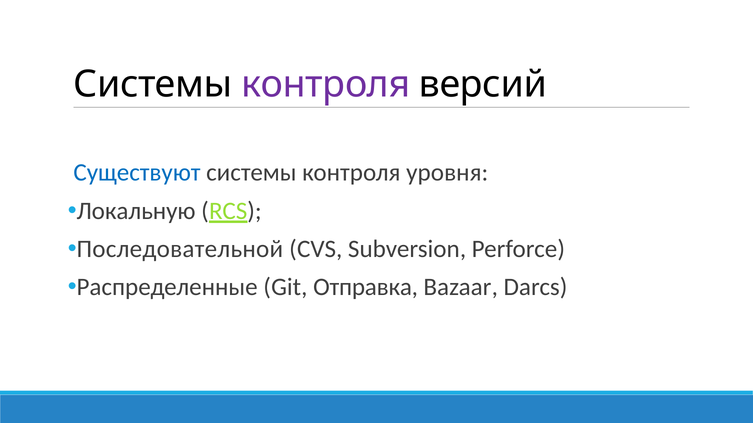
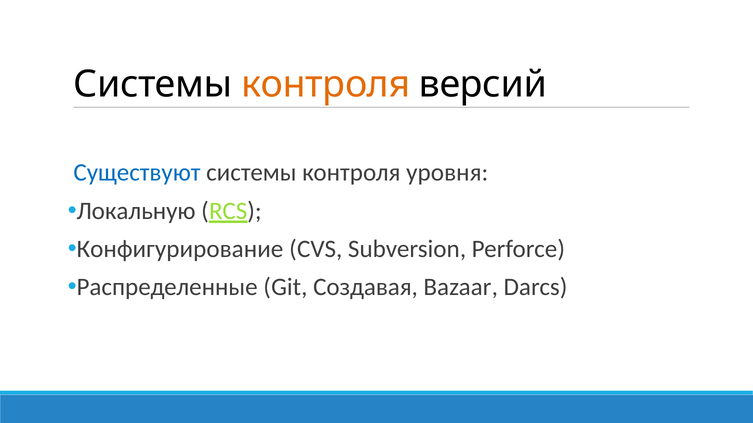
контроля colour: purple -> orange (326, 84)
Последовательной: Последовательной -> Конфигурирование (180, 249)
Отправка: Отправка -> Создавая (366, 287)
